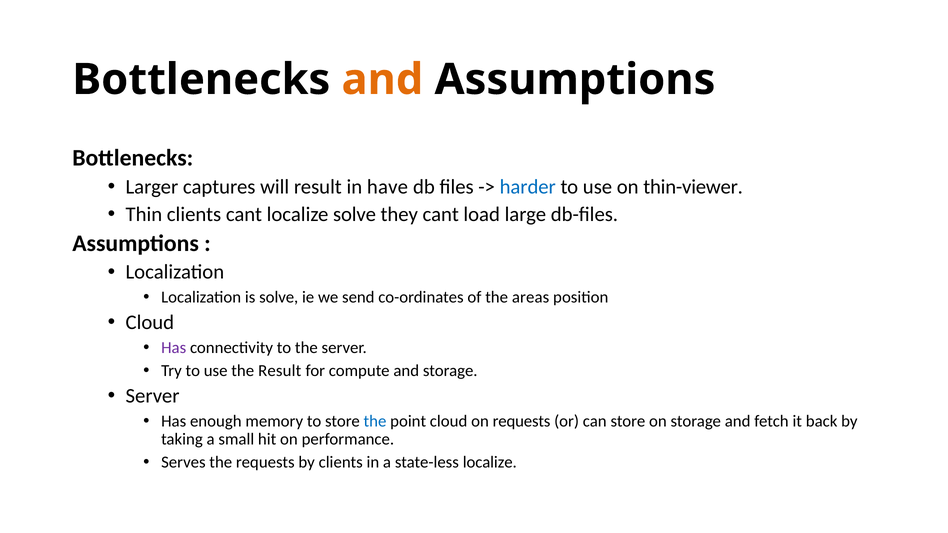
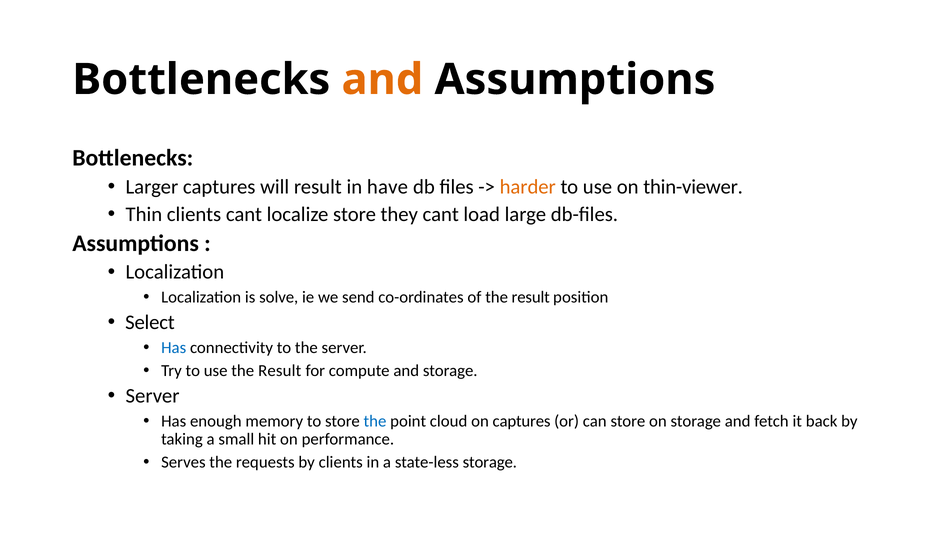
harder colour: blue -> orange (528, 187)
localize solve: solve -> store (355, 214)
of the areas: areas -> result (531, 297)
Cloud: Cloud -> Select (150, 323)
Has colour: purple -> blue (174, 348)
on requests: requests -> captures (522, 421)
state-less localize: localize -> storage (490, 462)
